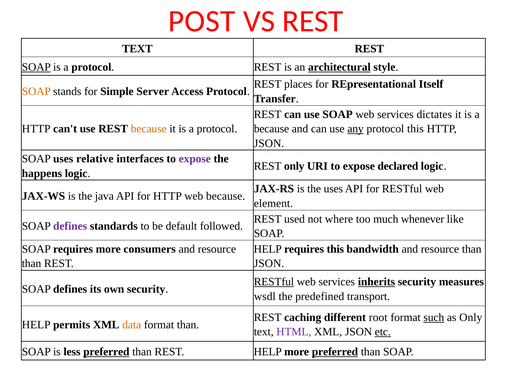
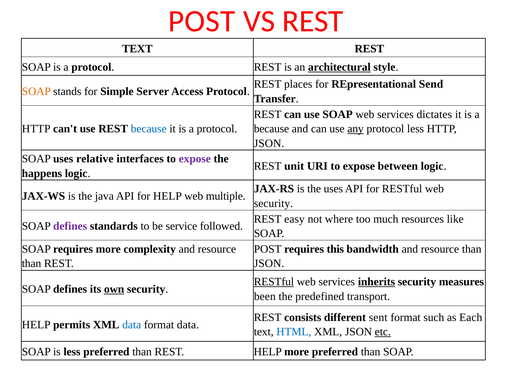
SOAP underline: present -> none (36, 67)
Itself: Itself -> Send (431, 84)
because colour: orange -> blue (149, 129)
protocol this: this -> less (416, 129)
REST only: only -> unit (294, 166)
declared: declared -> between (398, 166)
for HTTP: HTTP -> HELP (167, 196)
web because: because -> multiple (226, 196)
element: element -> security (273, 204)
used: used -> easy (294, 219)
whenever: whenever -> resources (423, 219)
default: default -> service (181, 226)
consumers: consumers -> complexity (150, 249)
HELP: HELP -> POST (268, 249)
own underline: none -> present (114, 289)
wsdl: wsdl -> been (265, 297)
caching: caching -> consists (303, 318)
root: root -> sent (378, 318)
such underline: present -> none (434, 318)
as Only: Only -> Each (471, 318)
data colour: orange -> blue (132, 325)
format than: than -> data (188, 325)
HTML colour: purple -> blue (294, 332)
preferred underline: present -> none (106, 352)
preferred underline: present -> none (335, 352)
